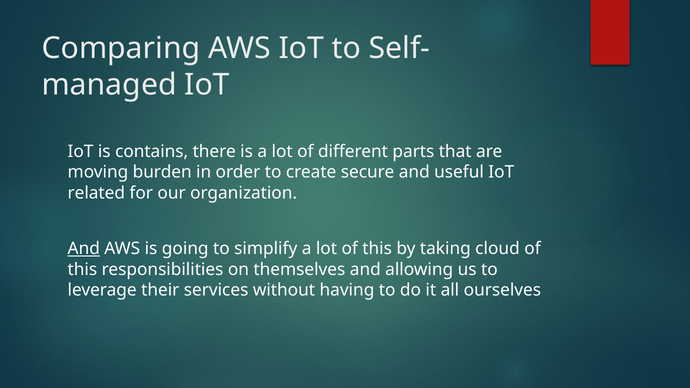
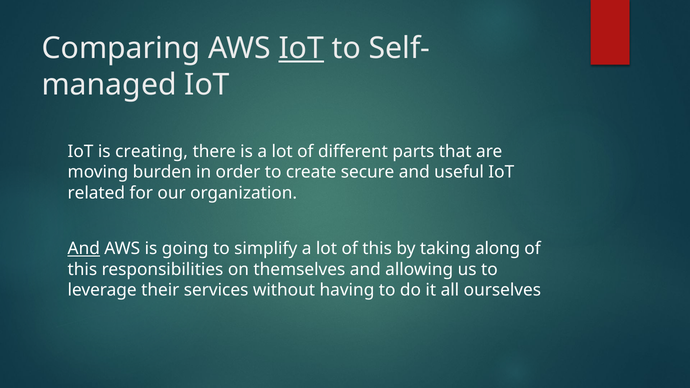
IoT underline: none -> present (301, 48)
contains: contains -> creating (152, 152)
cloud: cloud -> along (498, 249)
